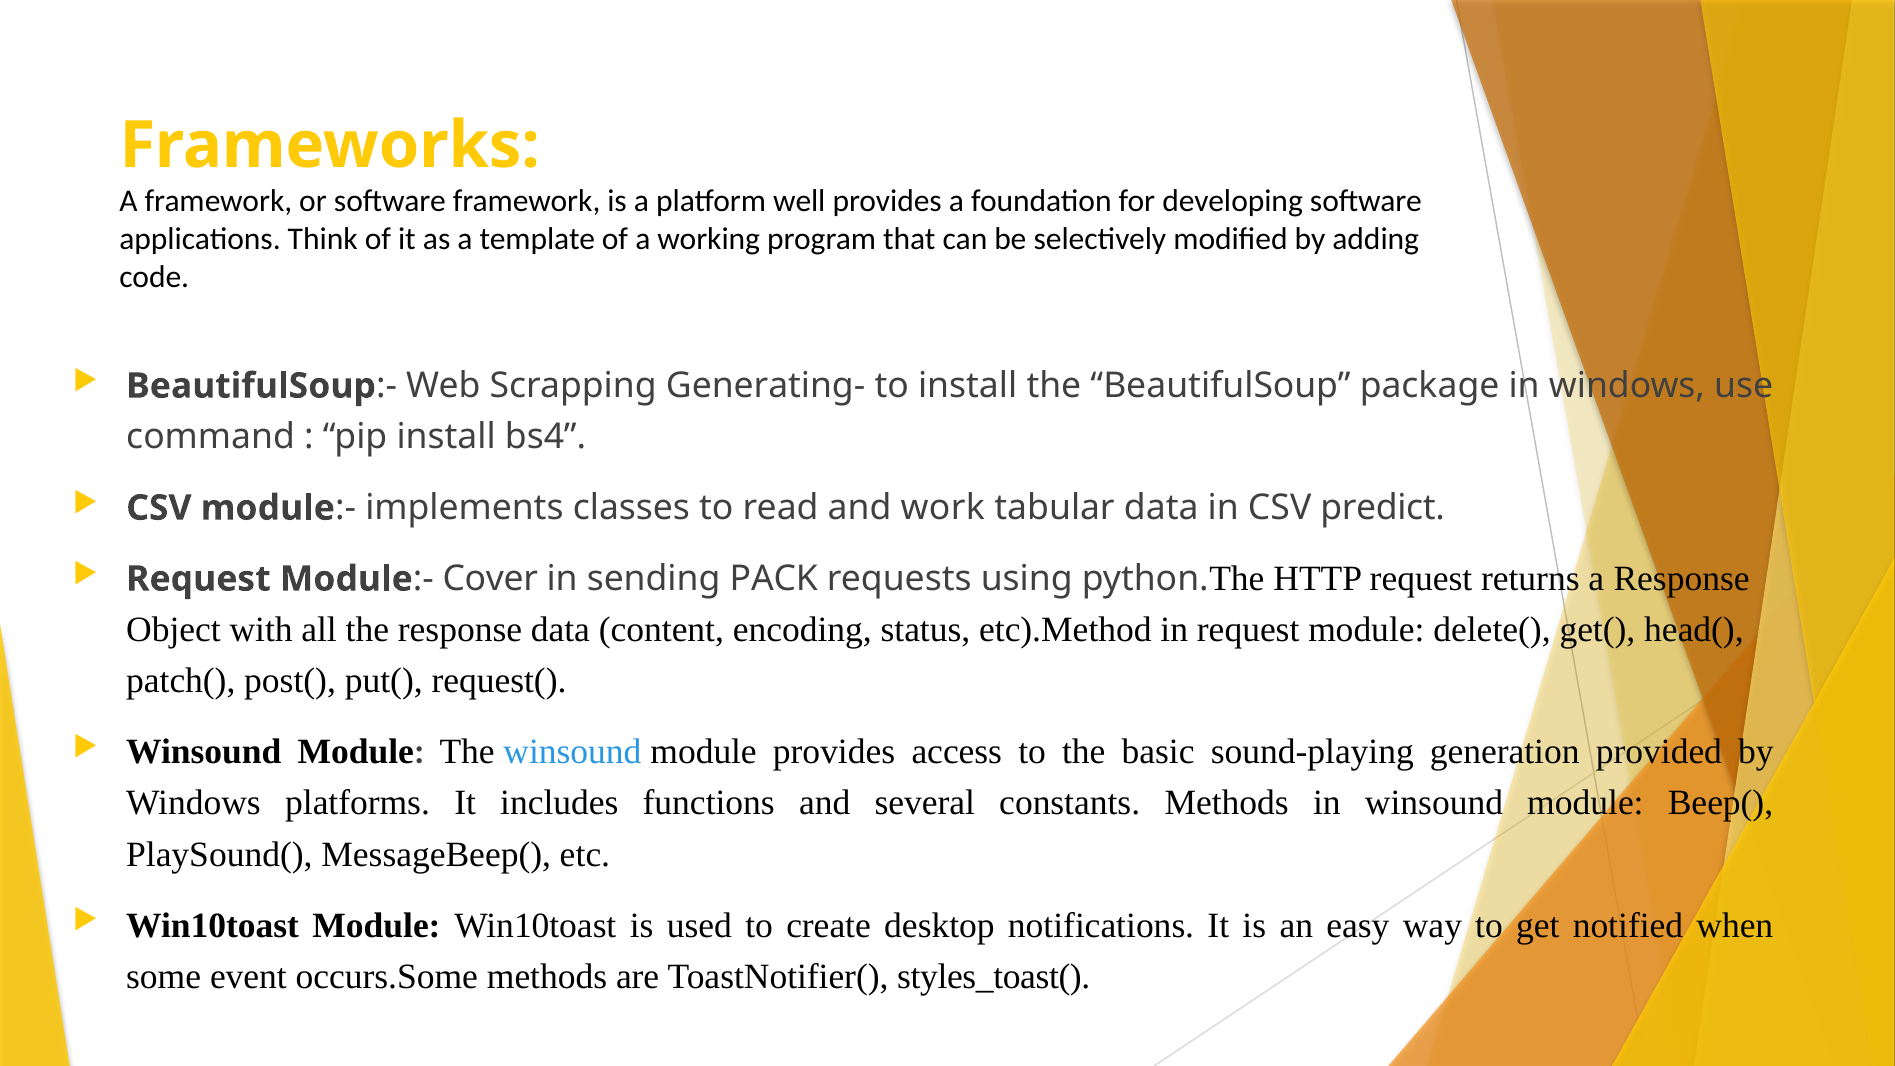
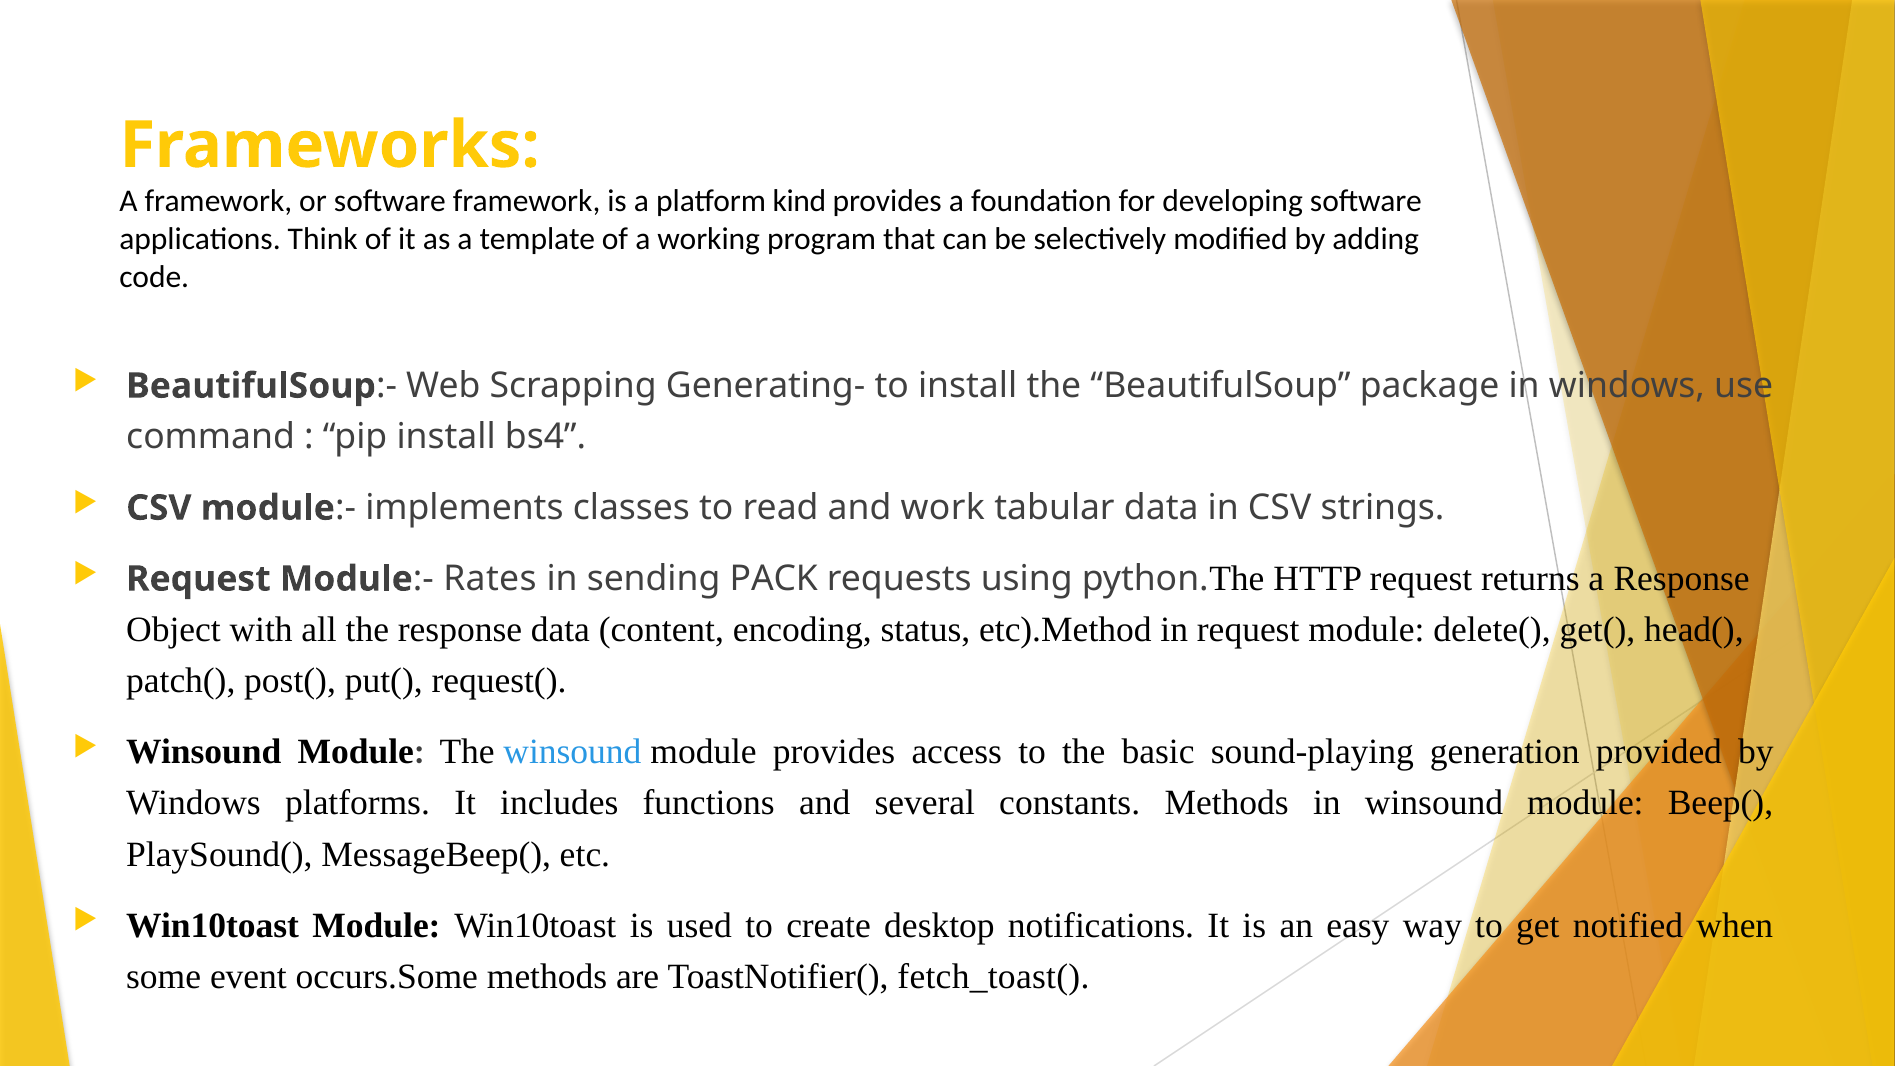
well: well -> kind (799, 201)
predict: predict -> strings (1382, 508)
Cover: Cover -> Rates (490, 579)
styles_toast(: styles_toast( -> fetch_toast( (993, 976)
